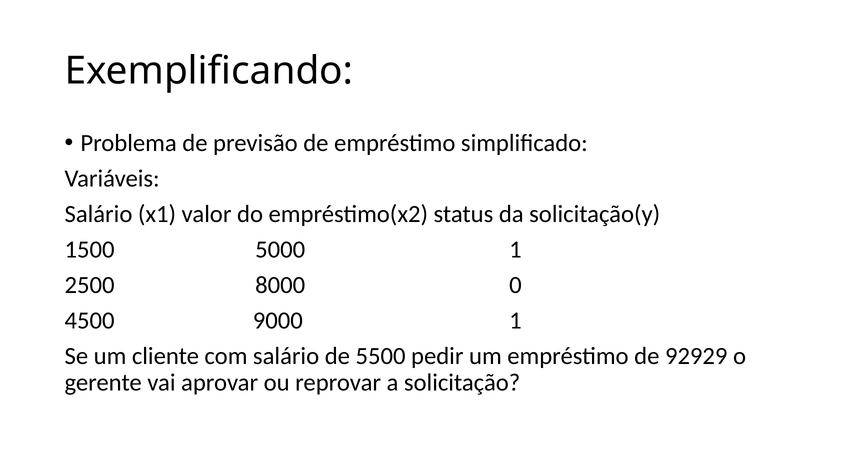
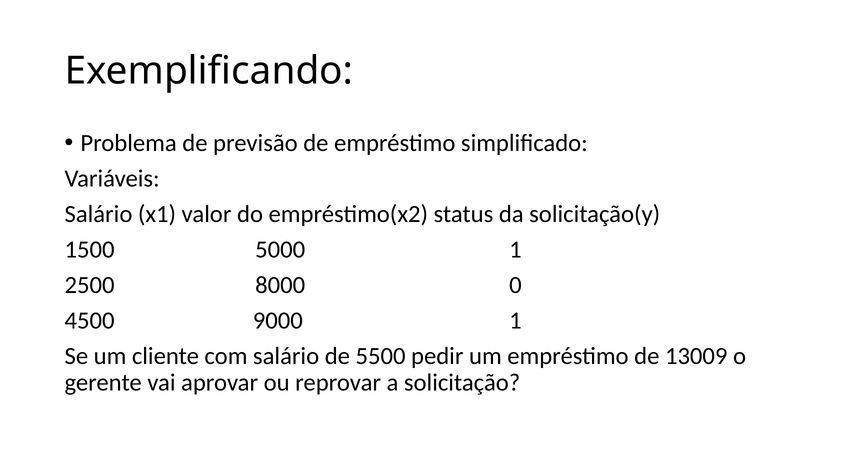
92929: 92929 -> 13009 (696, 356)
